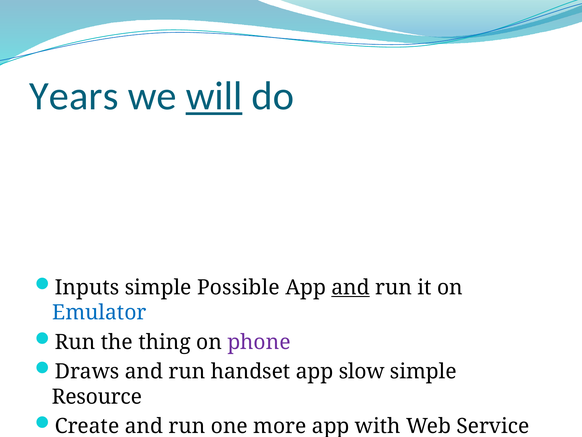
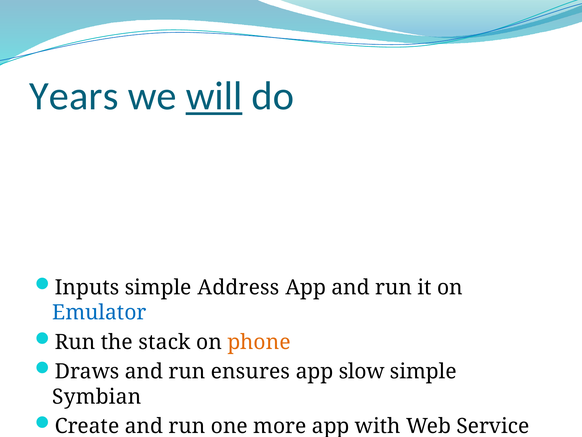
Possible: Possible -> Address (238, 287)
and underline: present -> none (351, 287)
thing: thing -> stack (164, 342)
phone colour: purple -> orange (259, 342)
handset: handset -> ensures (250, 371)
Resource: Resource -> Symbian (97, 396)
